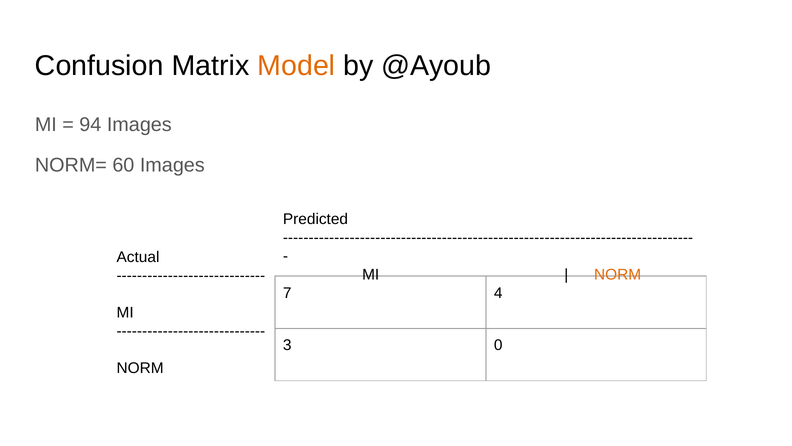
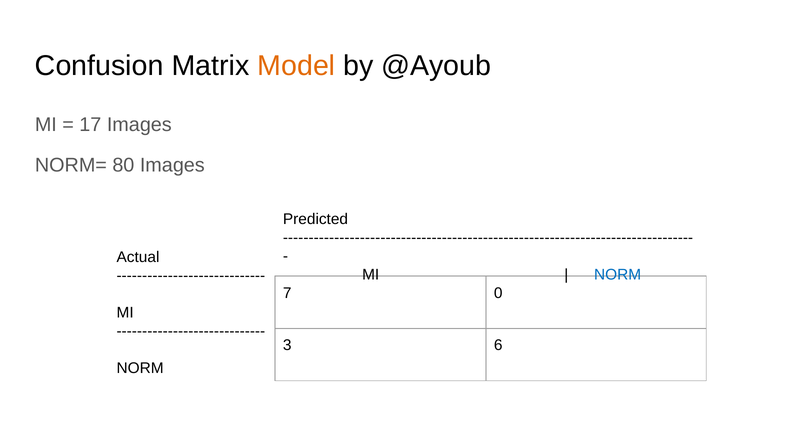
94: 94 -> 17 (90, 125)
60: 60 -> 80 (123, 165)
NORM colour: orange -> blue (618, 274)
4: 4 -> 0 (498, 293)
0: 0 -> 6 (498, 345)
